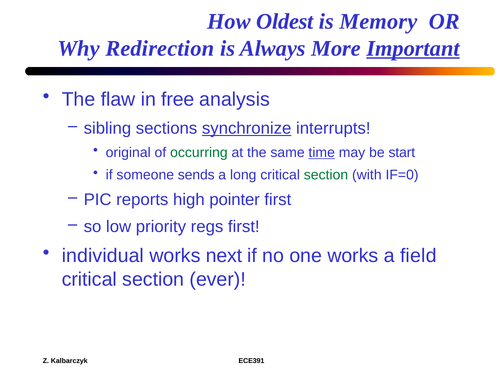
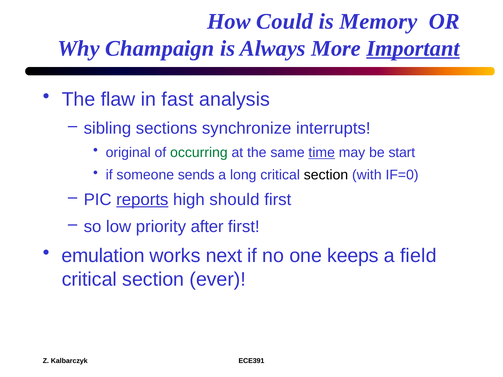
Oldest: Oldest -> Could (285, 22)
Redirection: Redirection -> Champaign (160, 48)
free: free -> fast (178, 99)
synchronize underline: present -> none (247, 128)
section colour: green -> black (326, 175)
reports underline: none -> present (142, 200)
pointer: pointer -> should (234, 200)
regs: regs -> after (207, 227)
individual: individual -> emulation (103, 256)
one works: works -> keeps (353, 256)
